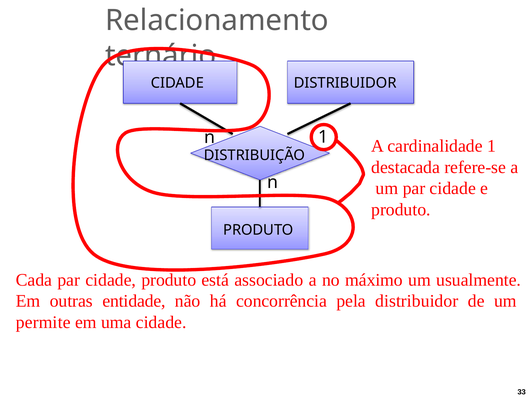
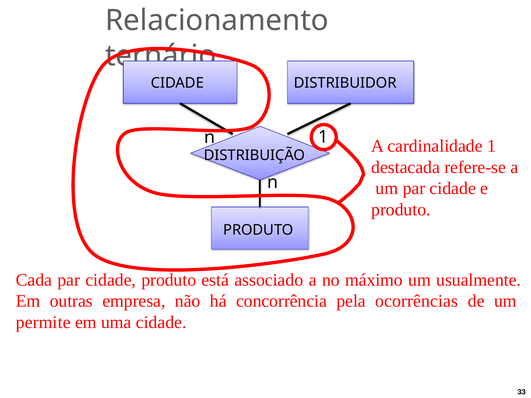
entidade: entidade -> empresa (134, 301)
pela distribuidor: distribuidor -> ocorrências (417, 301)
